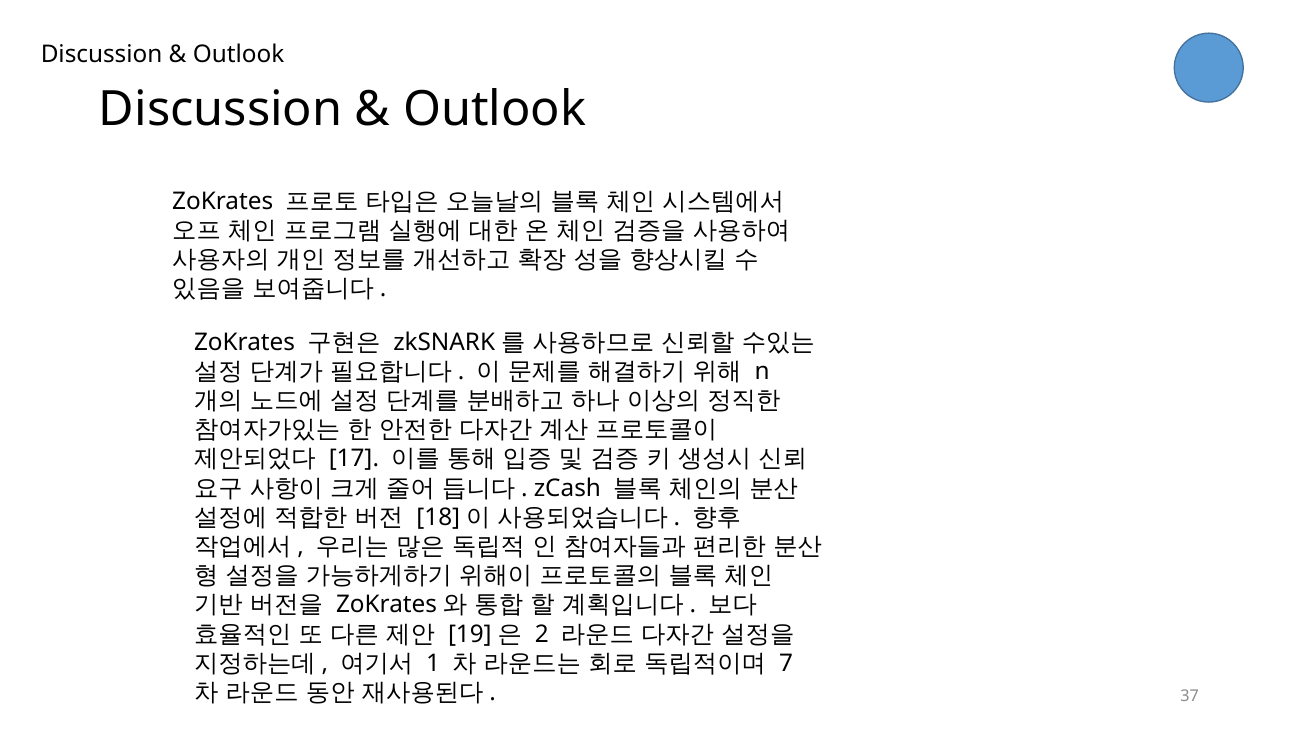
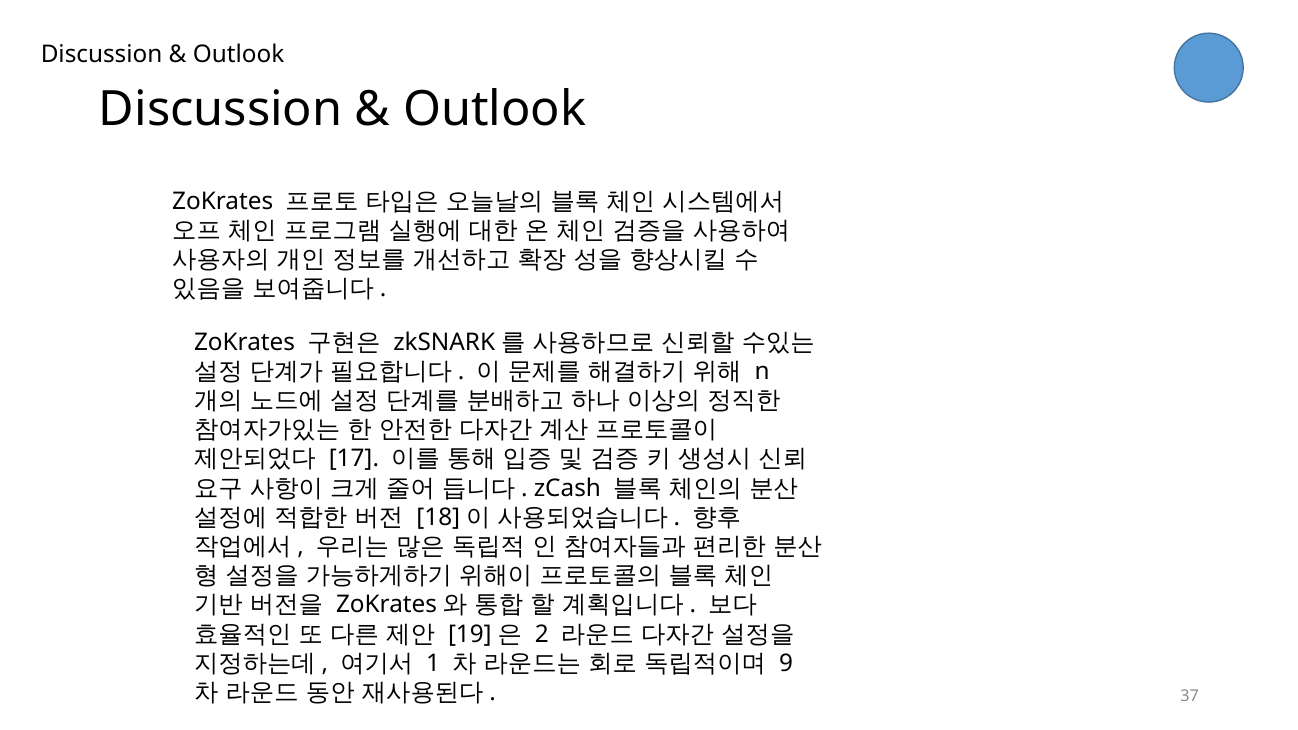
7: 7 -> 9 (786, 663)
